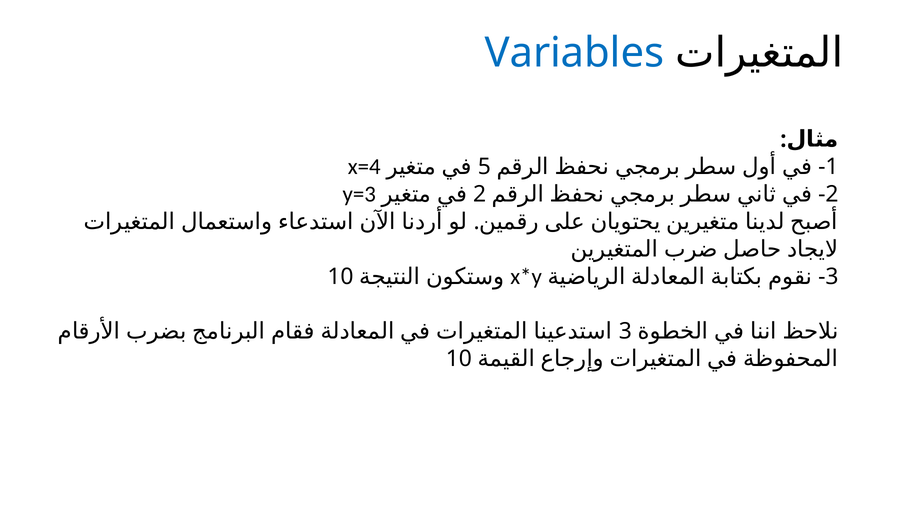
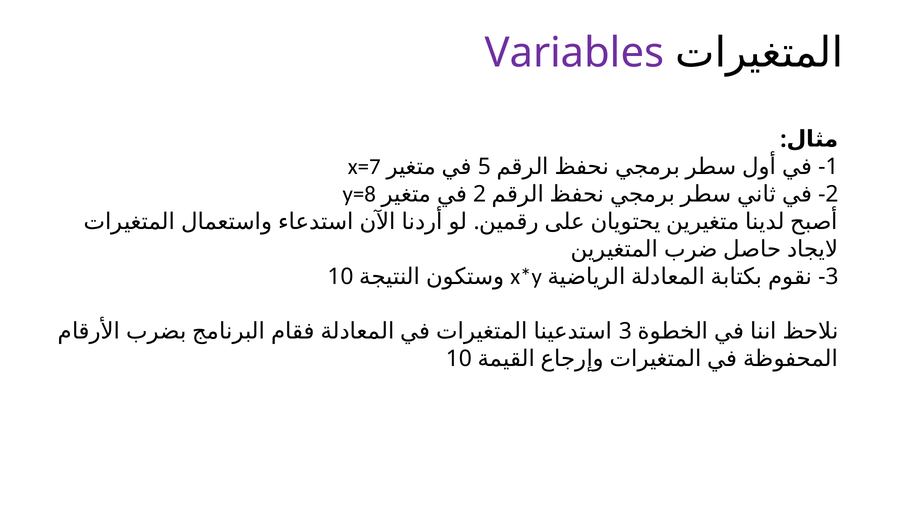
Variables colour: blue -> purple (574, 53)
x=4: x=4 -> x=7 (364, 167)
y=3: y=3 -> y=8 (359, 194)
